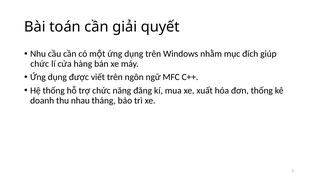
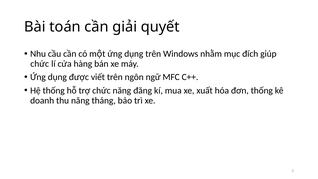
thu nhau: nhau -> năng (80, 100)
